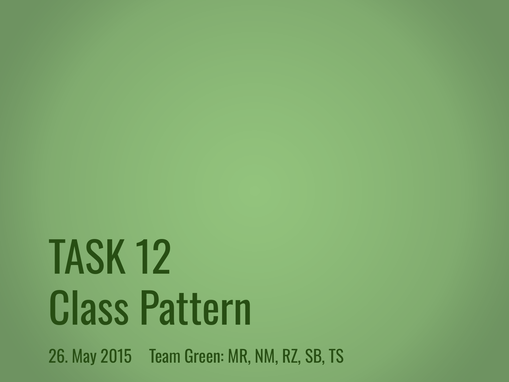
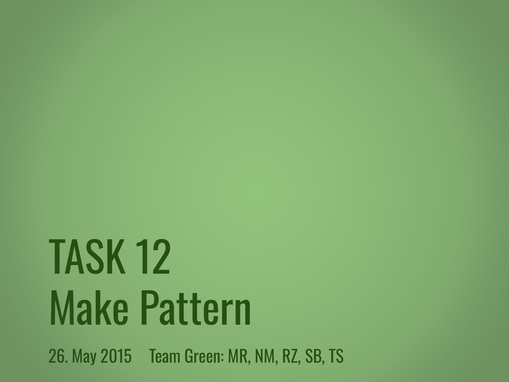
Class: Class -> Make (89, 310)
